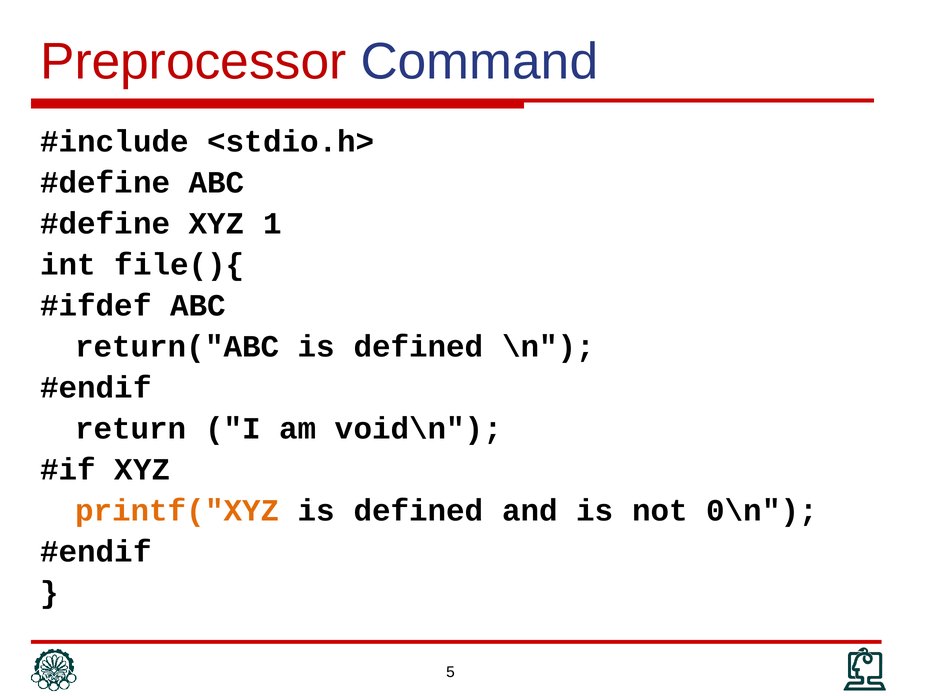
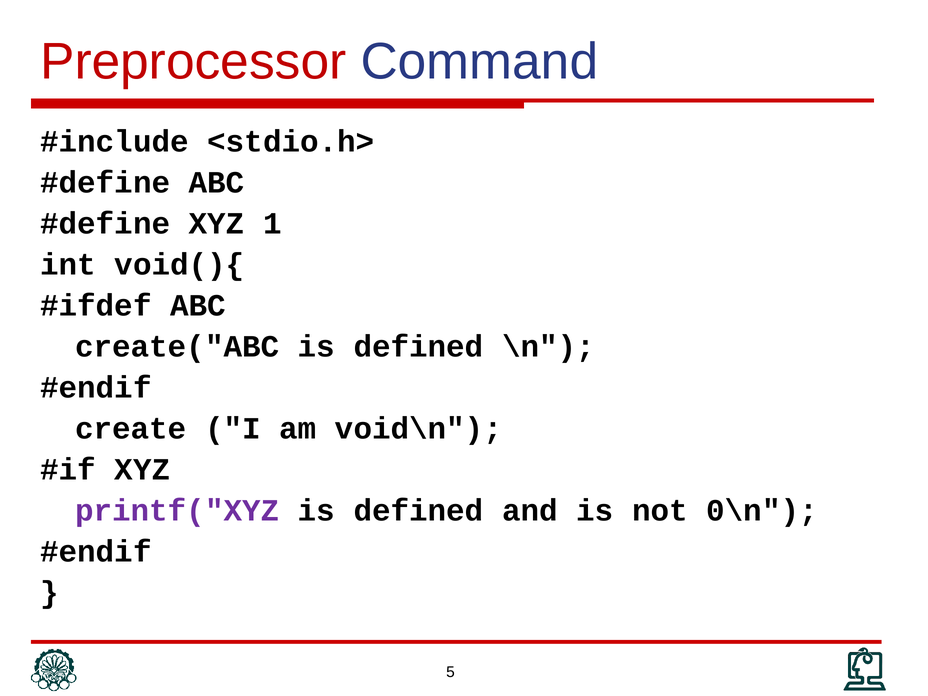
file(){: file(){ -> void(){ (179, 264)
return("ABC: return("ABC -> create("ABC (177, 346)
return: return -> create (131, 428)
printf("XYZ colour: orange -> purple (177, 510)
